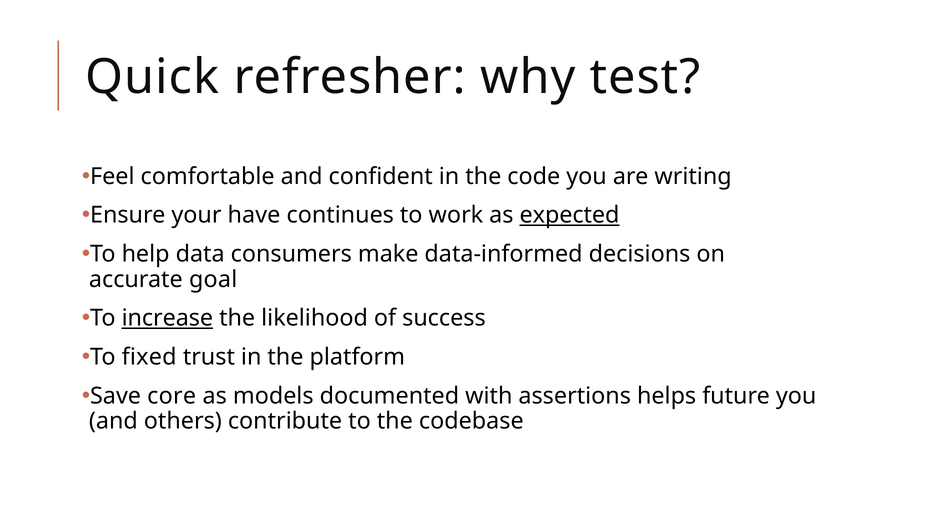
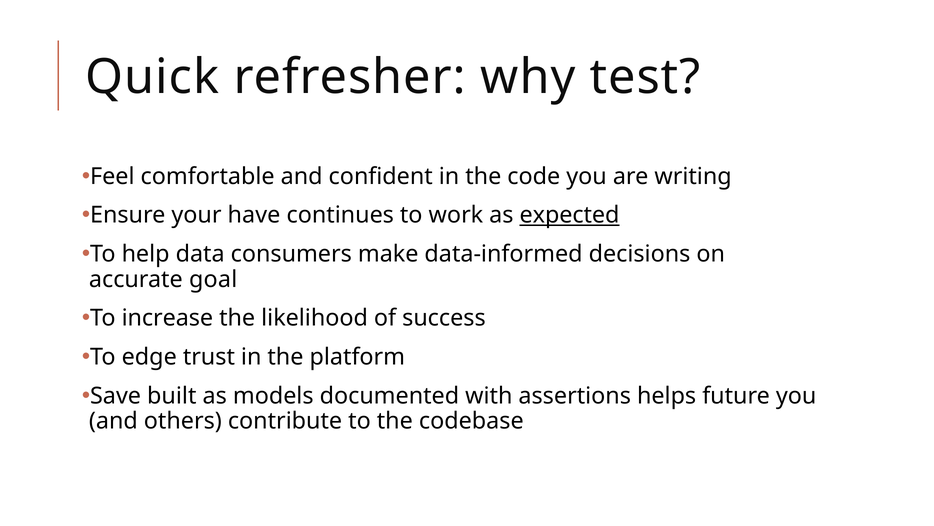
increase underline: present -> none (167, 318)
fixed: fixed -> edge (149, 357)
core: core -> built (172, 395)
